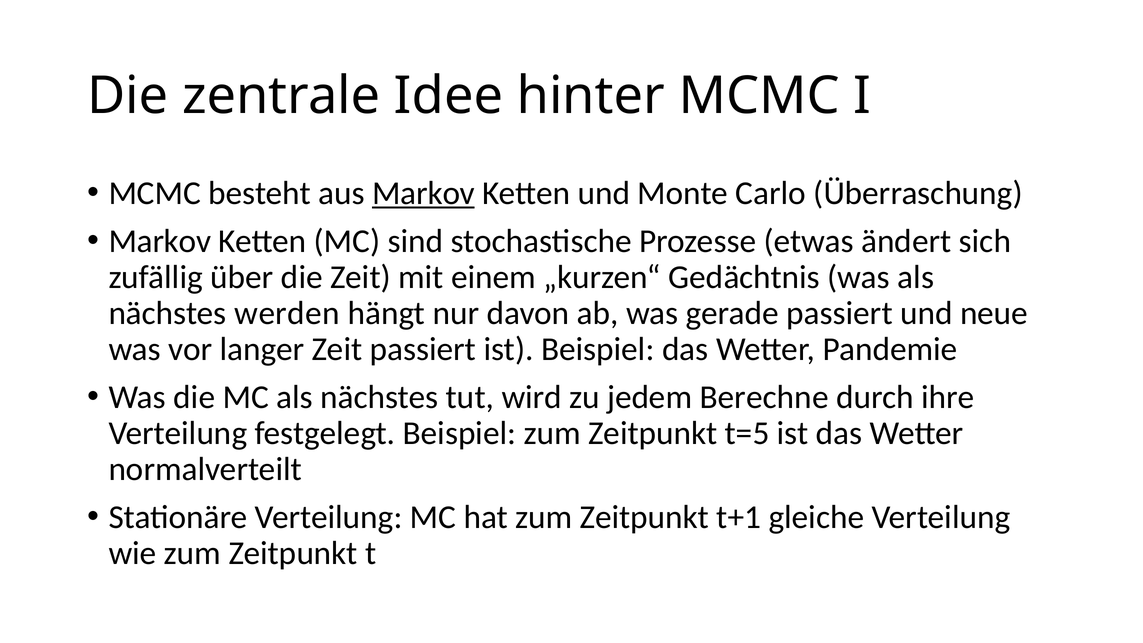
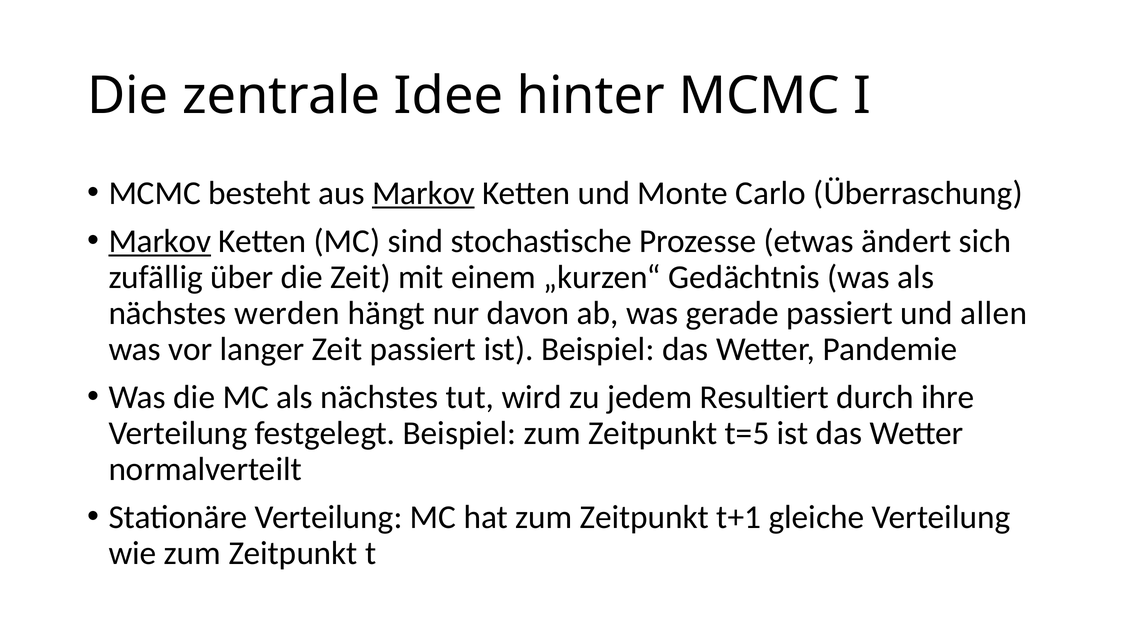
Markov underline: none -> present (160, 241)
neue: neue -> allen (994, 313)
Berechne: Berechne -> Resultiert (764, 397)
